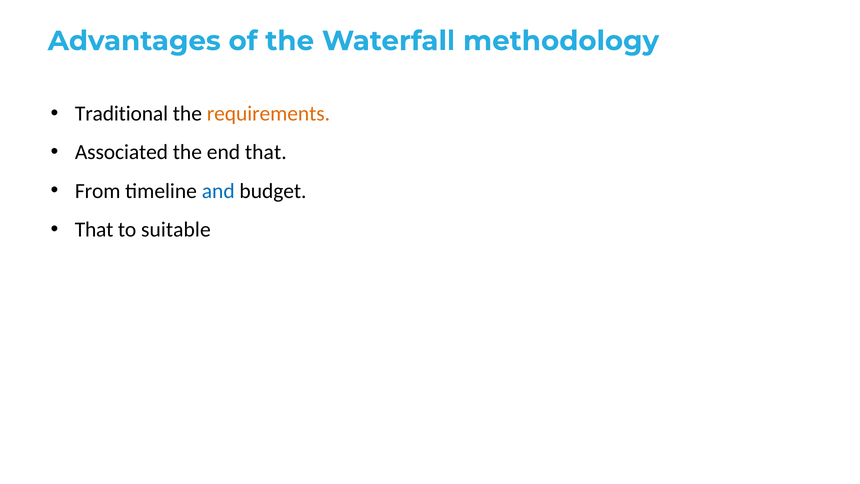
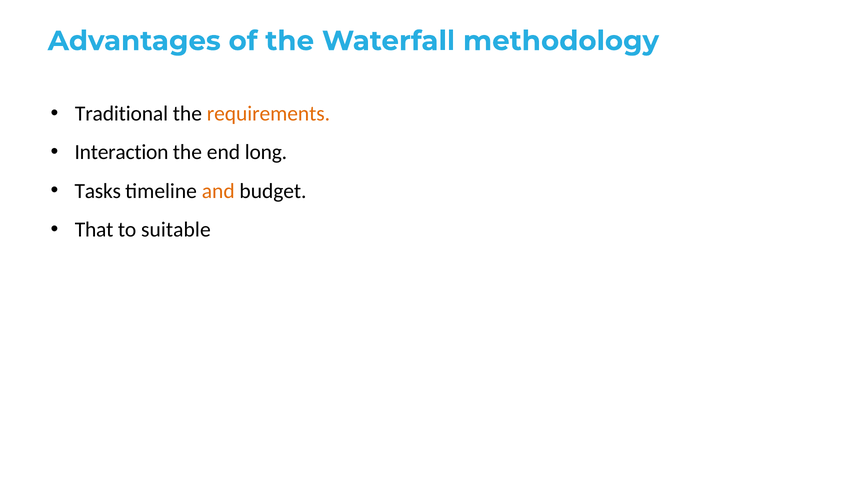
Associated: Associated -> Interaction (122, 152)
end that: that -> long (266, 152)
From: From -> Tasks (98, 191)
and colour: blue -> orange (218, 191)
